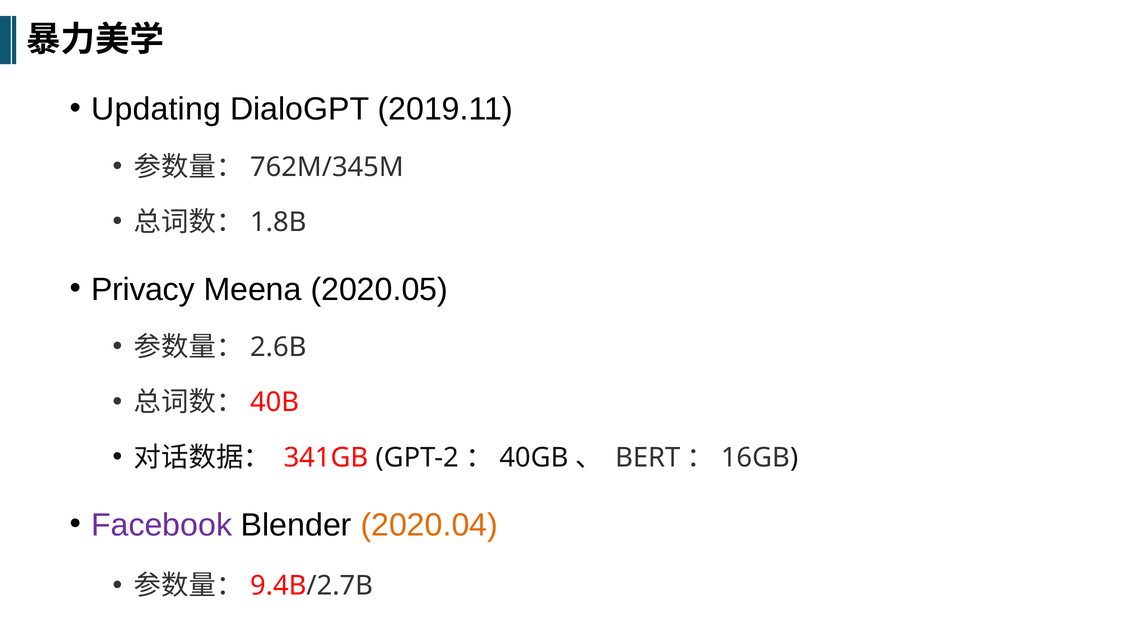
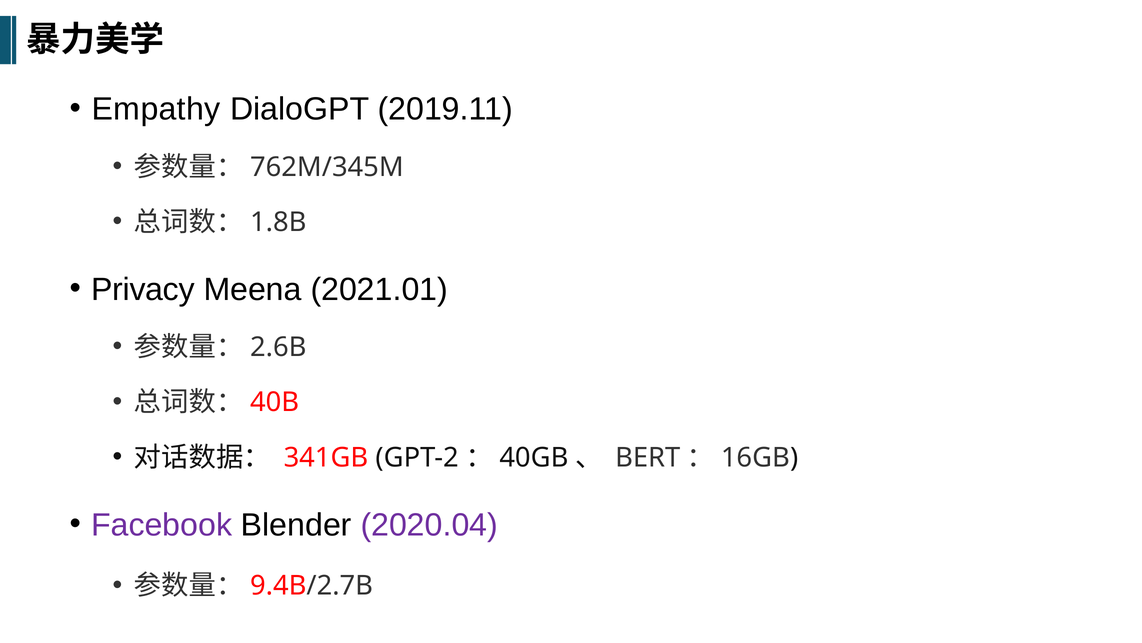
Updating: Updating -> Empathy (156, 109)
2020.05: 2020.05 -> 2021.01 (379, 289)
2020.04 colour: orange -> purple (429, 524)
